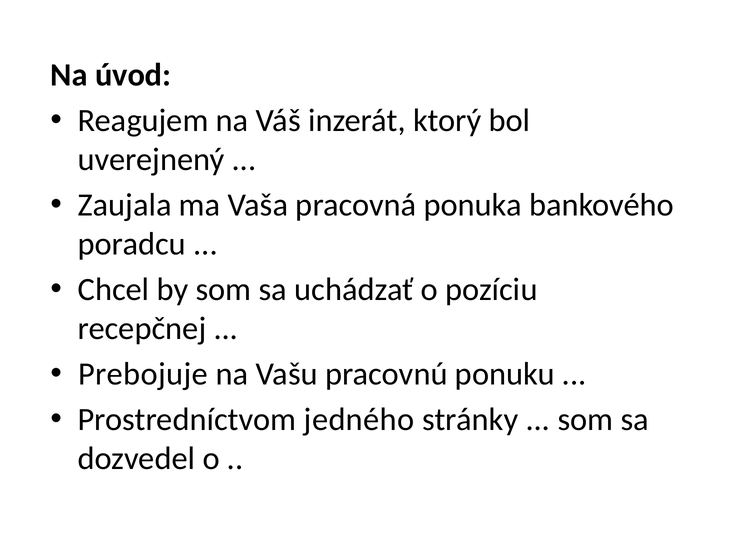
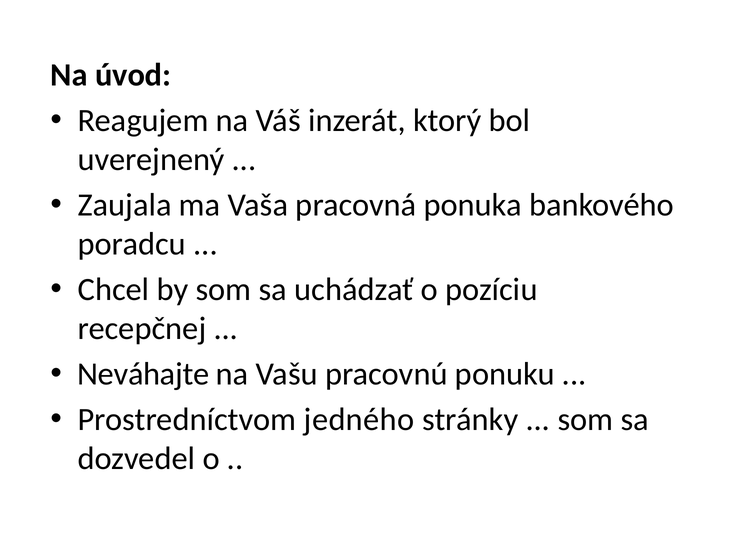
Prebojuje: Prebojuje -> Neváhajte (143, 374)
